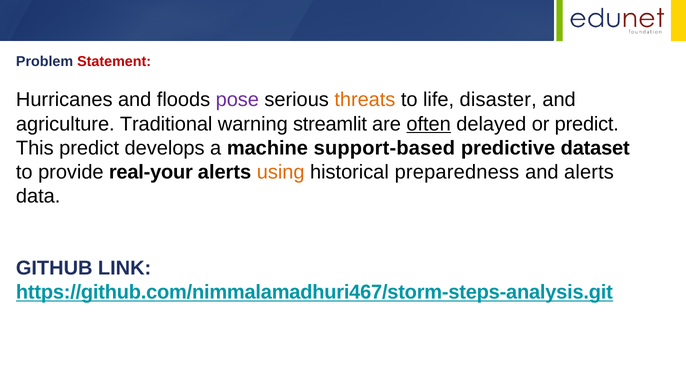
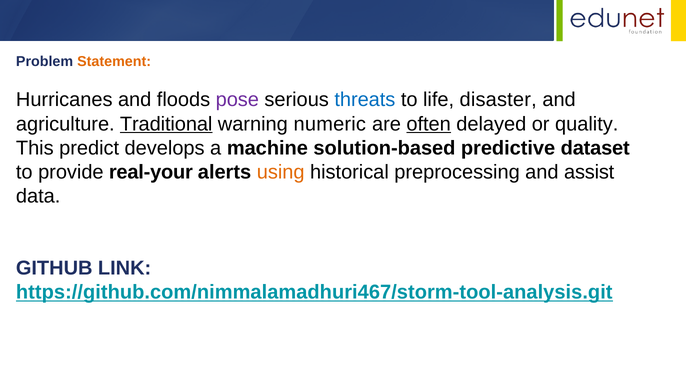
Statement colour: red -> orange (114, 62)
threats colour: orange -> blue (365, 100)
Traditional underline: none -> present (166, 124)
streamlit: streamlit -> numeric (330, 124)
or predict: predict -> quality (587, 124)
support-based: support-based -> solution-based (384, 148)
preparedness: preparedness -> preprocessing (457, 172)
and alerts: alerts -> assist (589, 172)
https://github.com/nimmalamadhuri467/storm-steps-analysis.git: https://github.com/nimmalamadhuri467/storm-steps-analysis.git -> https://github.com/nimmalamadhuri467/storm-tool-analysis.git (314, 292)
